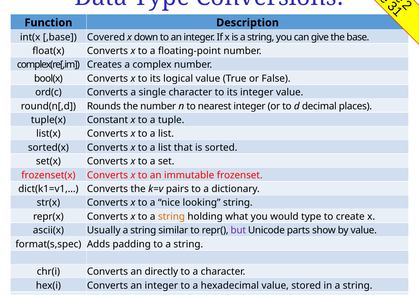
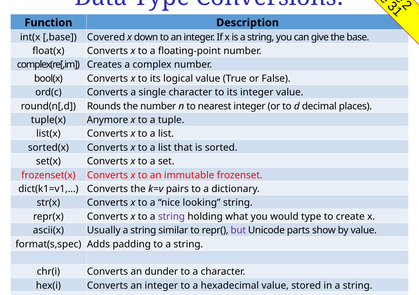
Constant: Constant -> Anymore (108, 120)
string colour: orange -> purple (171, 217)
directly: directly -> dunder (161, 272)
